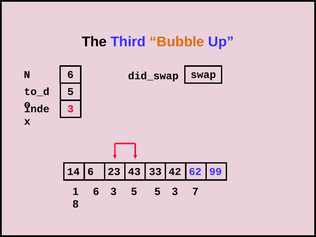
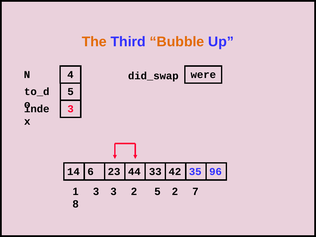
The colour: black -> orange (94, 42)
N 6: 6 -> 4 (70, 75)
swap: swap -> were (203, 75)
43: 43 -> 44 (134, 172)
62: 62 -> 35 (195, 172)
99: 99 -> 96 (216, 172)
1 6: 6 -> 3 (96, 192)
3 5: 5 -> 2 (134, 192)
3: 3 -> 2 (175, 192)
